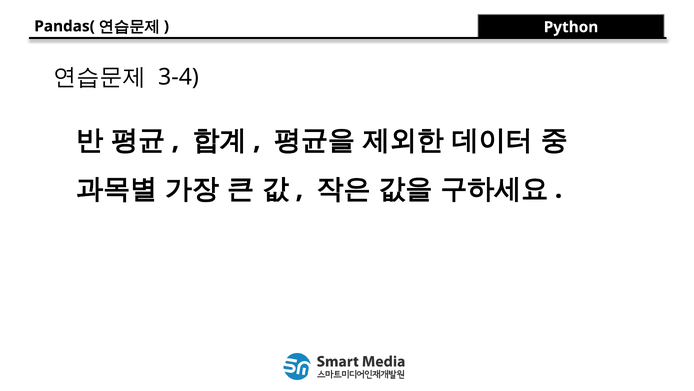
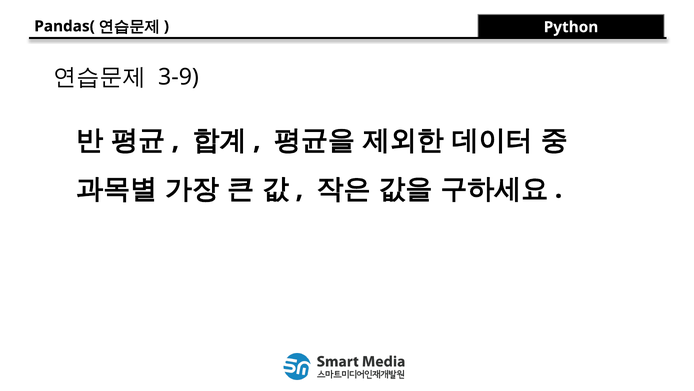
3-4: 3-4 -> 3-9 (179, 77)
